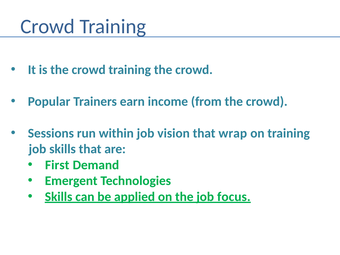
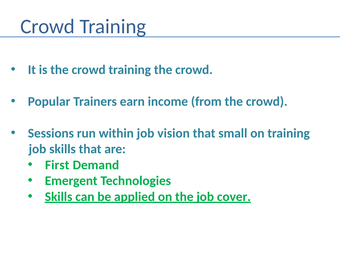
wrap: wrap -> small (233, 133)
focus: focus -> cover (234, 197)
